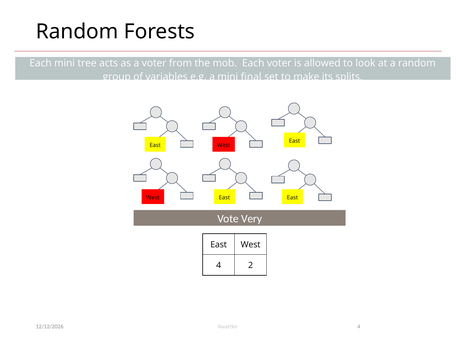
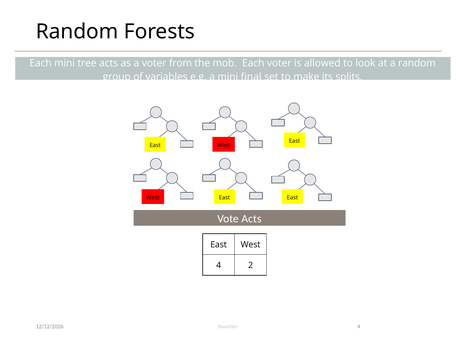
Vote Very: Very -> Acts (251, 219)
